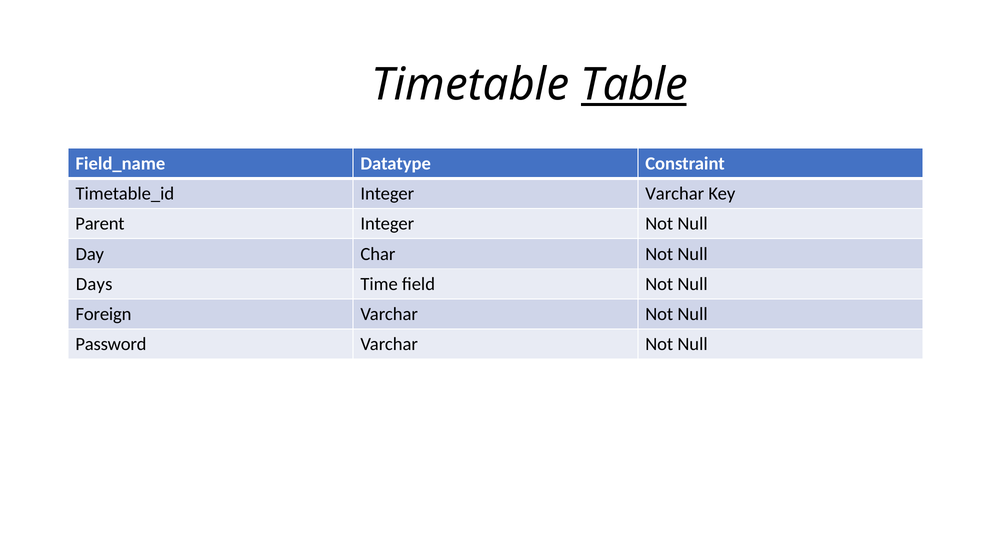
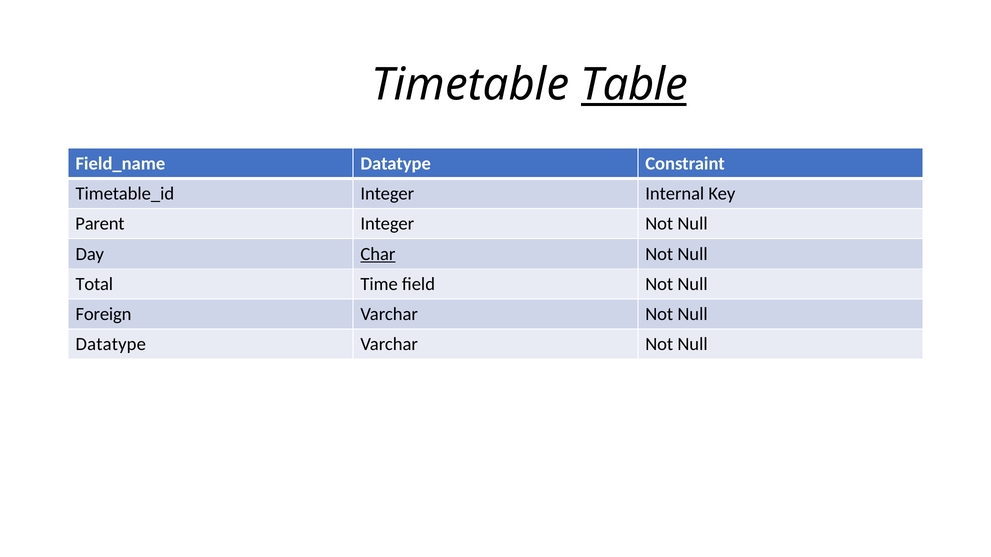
Integer Varchar: Varchar -> Internal (675, 194)
Char underline: none -> present (378, 254)
Days: Days -> Total (94, 284)
Password: Password -> Datatype (111, 345)
